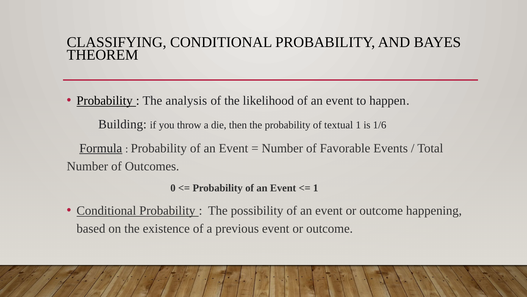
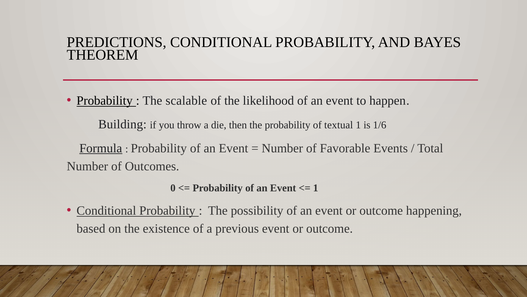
CLASSIFYING: CLASSIFYING -> PREDICTIONS (117, 42)
analysis: analysis -> scalable (186, 101)
